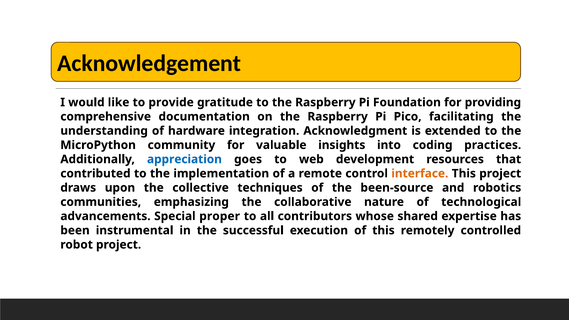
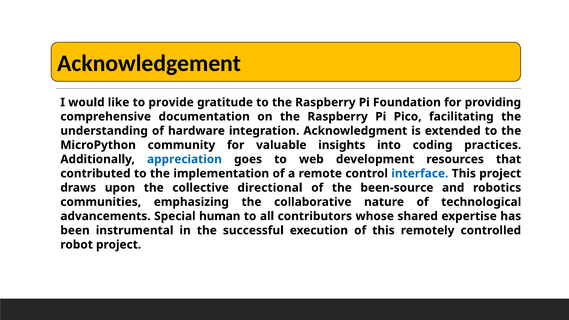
interface colour: orange -> blue (420, 174)
techniques: techniques -> directional (270, 188)
proper: proper -> human (220, 216)
